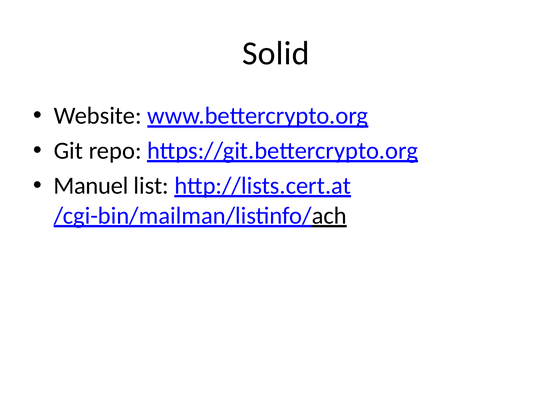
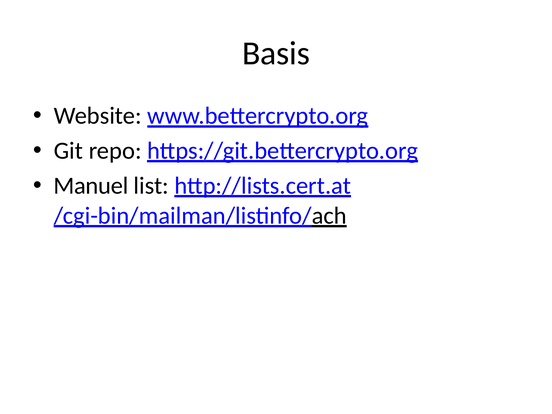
Solid: Solid -> Basis (276, 53)
